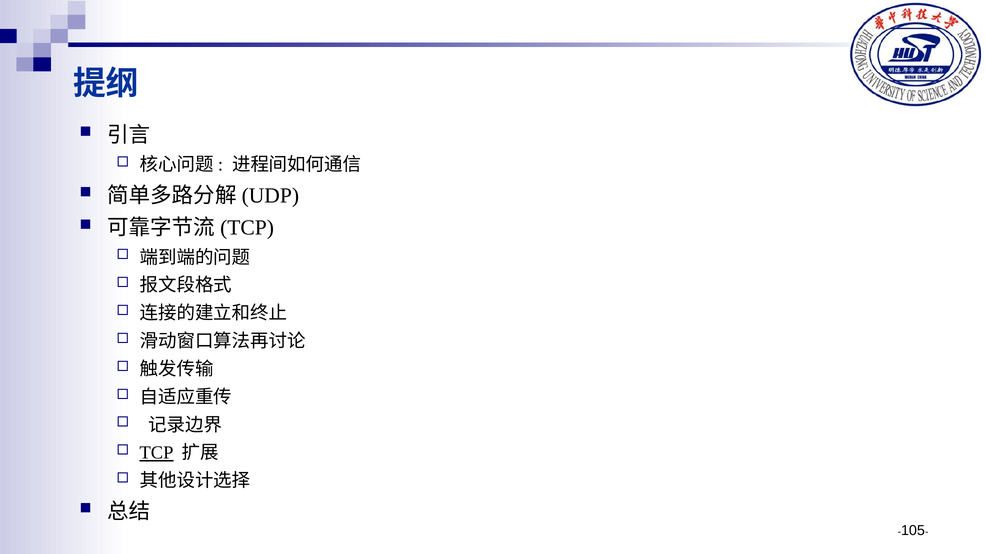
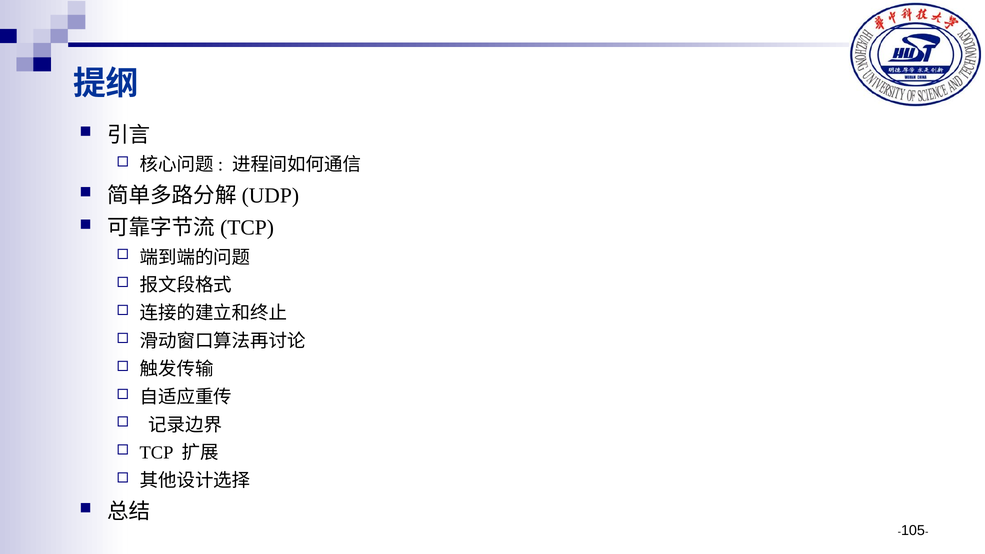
TCP underline: present -> none (157, 453)
